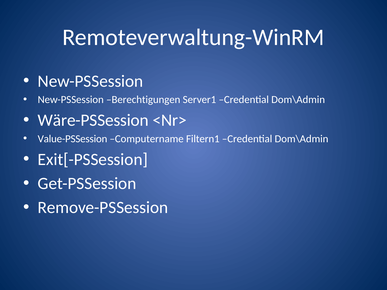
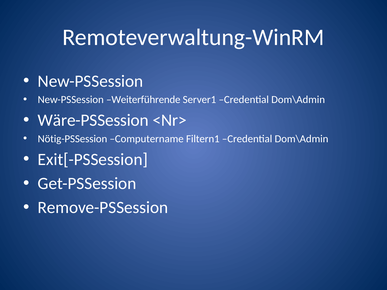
Berechtigungen: Berechtigungen -> Weiterführende (143, 100)
Value-PSSession: Value-PSSession -> Nötig-PSSession (72, 139)
